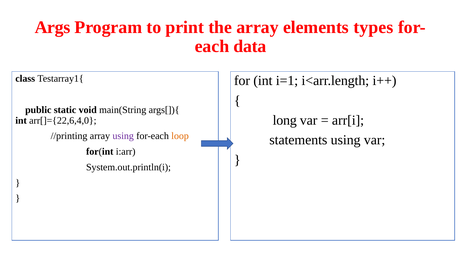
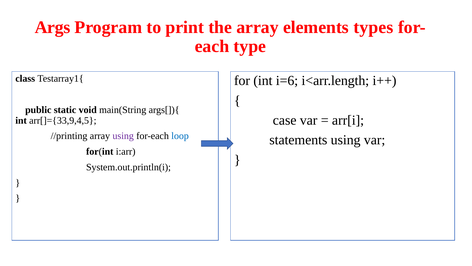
data: data -> type (250, 46)
i=1: i=1 -> i=6 (287, 81)
long: long -> case (285, 120)
arr[]={22,6,4,0: arr[]={22,6,4,0 -> arr[]={33,9,4,5 (63, 120)
loop colour: orange -> blue (180, 136)
